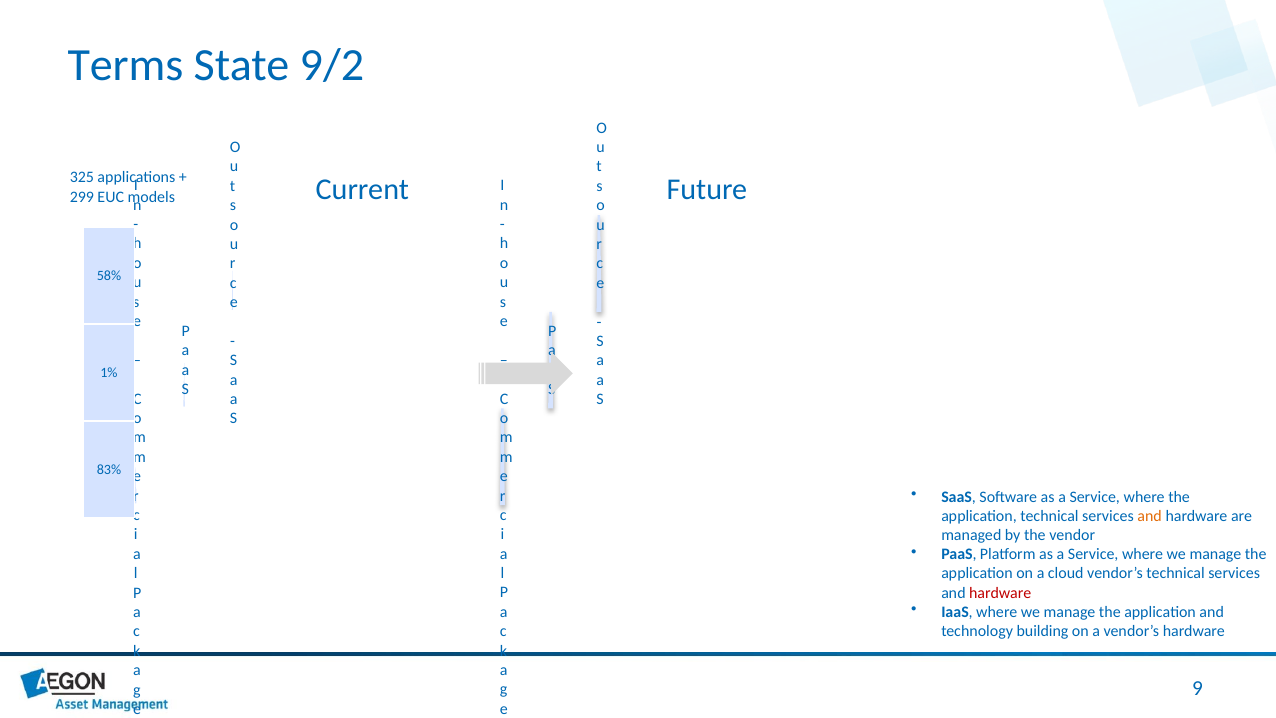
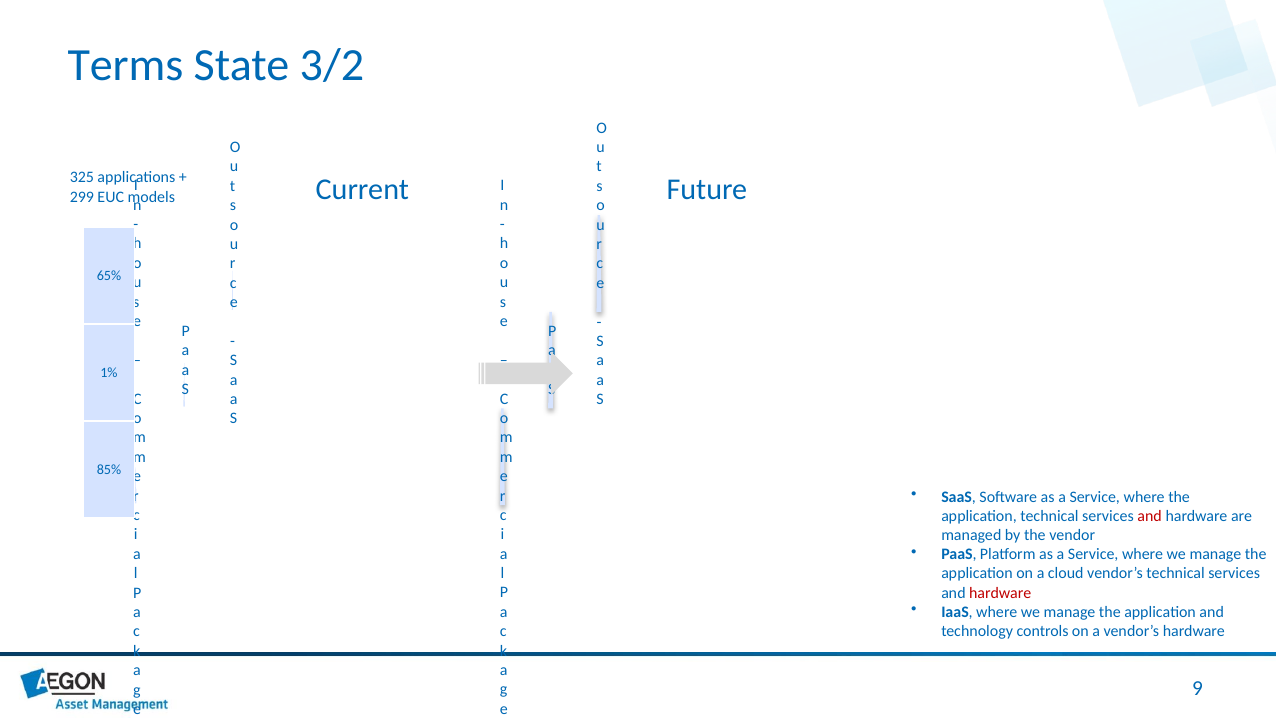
9/2: 9/2 -> 3/2 (332, 65)
58%: 58% -> 65% (109, 276)
83%: 83% -> 85% (109, 469)
and colour: orange -> red (1150, 516)
building: building -> controls (1043, 631)
